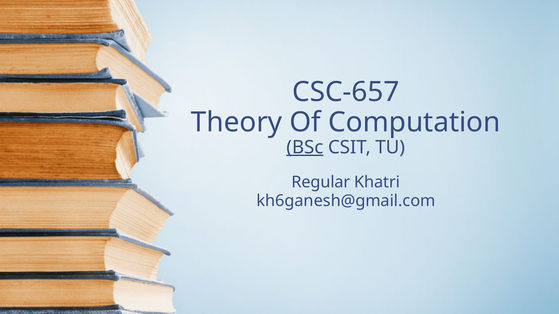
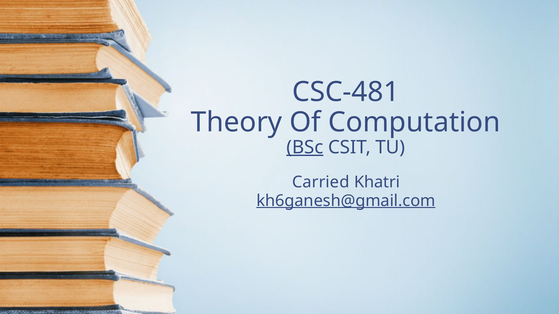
CSC-657: CSC-657 -> CSC-481 (346, 92)
Regular: Regular -> Carried (321, 182)
kh6ganesh@gmail.com underline: none -> present (346, 201)
